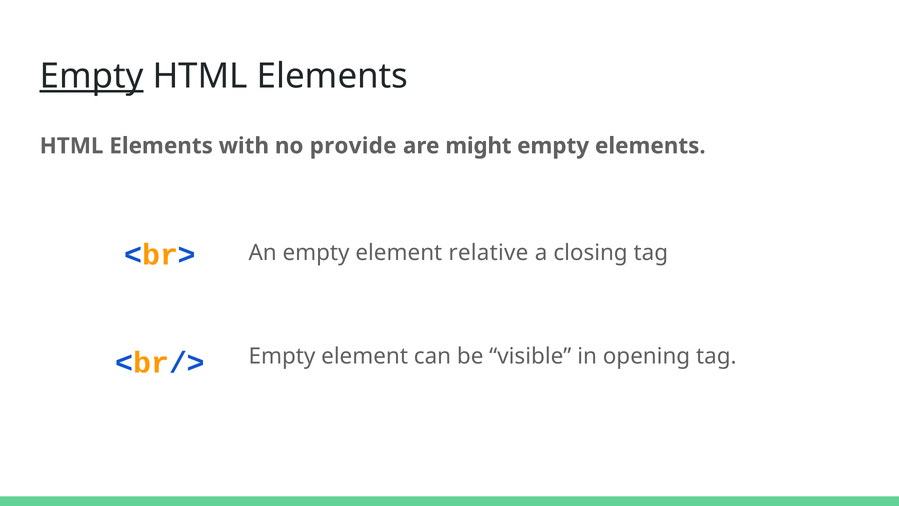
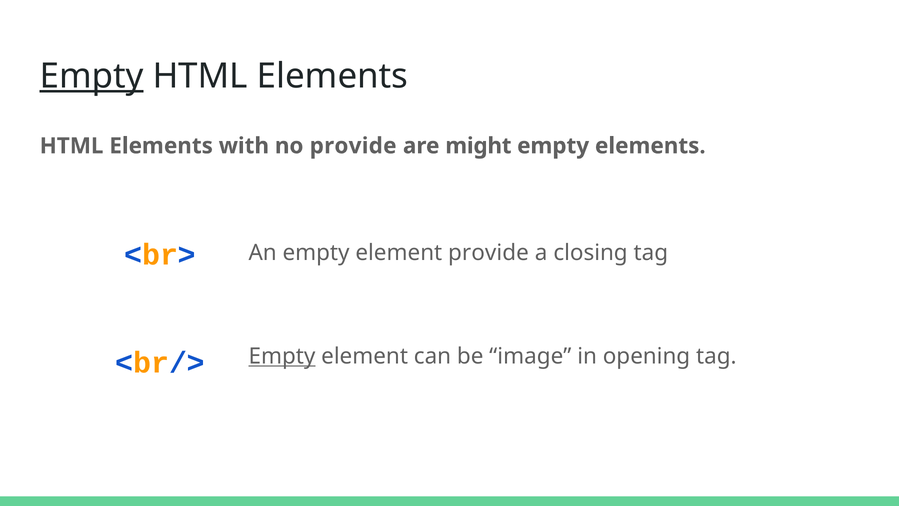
element relative: relative -> provide (488, 253)
Empty underline: none -> present (282, 356)
visible: visible -> image (530, 356)
